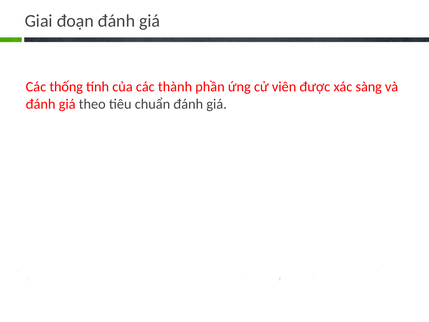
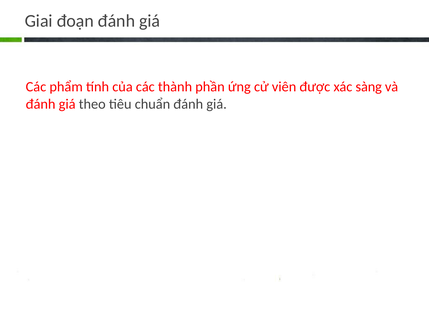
thống: thống -> phẩm (66, 87)
